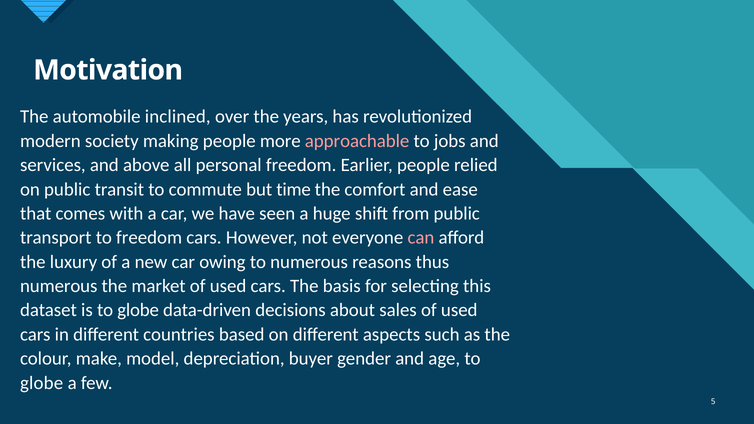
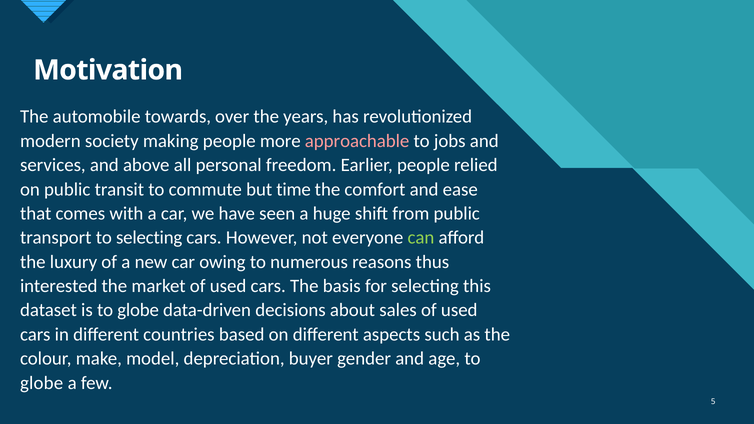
inclined: inclined -> towards (178, 117)
to freedom: freedom -> selecting (149, 238)
can colour: pink -> light green (421, 238)
numerous: numerous -> interested (59, 286)
